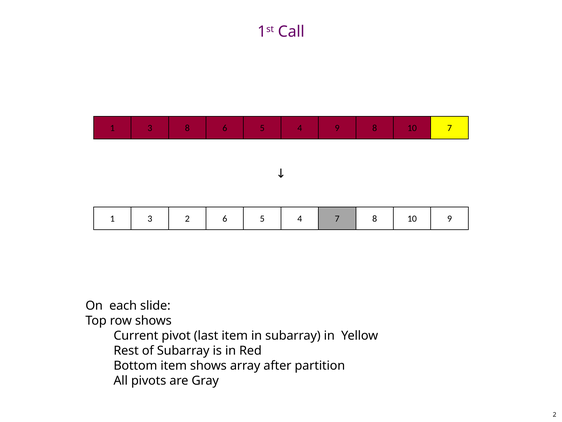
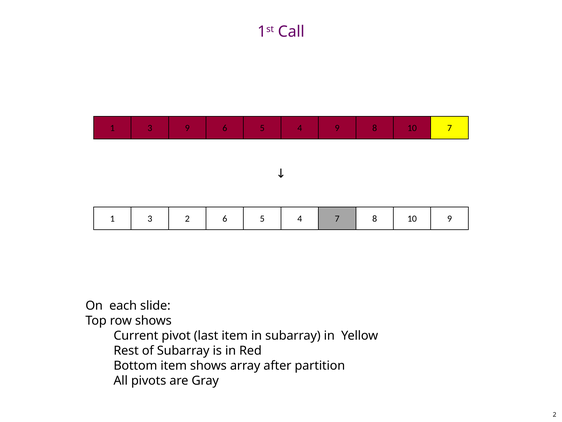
3 8: 8 -> 9 (187, 128)
